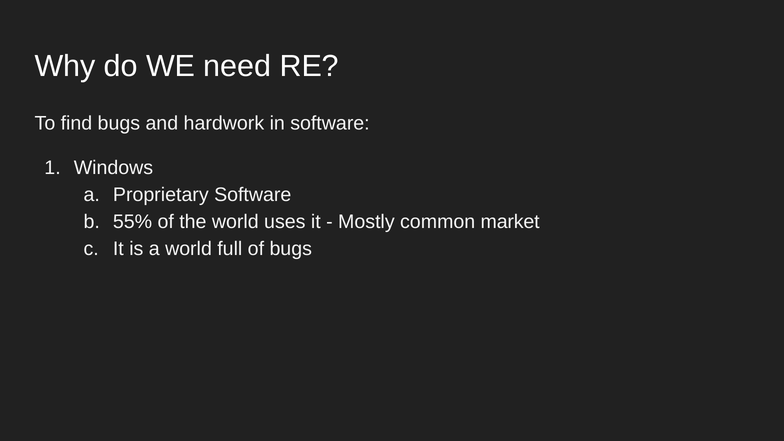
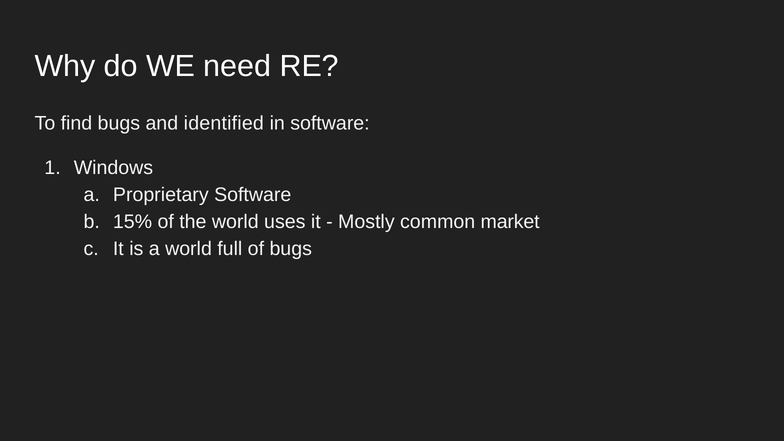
hardwork: hardwork -> identified (224, 123)
55%: 55% -> 15% (133, 222)
